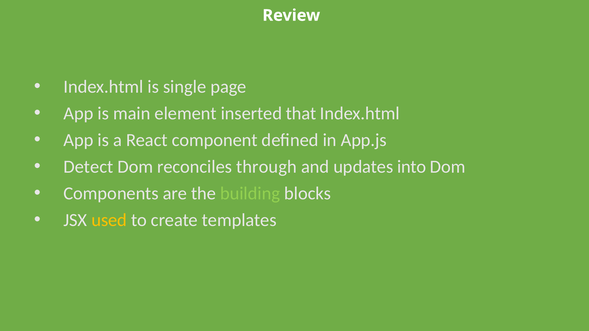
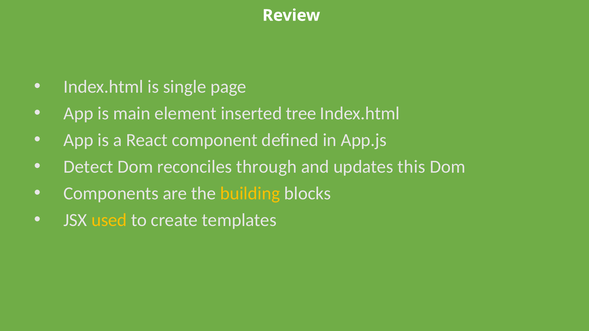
that: that -> tree (301, 114)
into: into -> this (411, 167)
building colour: light green -> yellow (250, 194)
